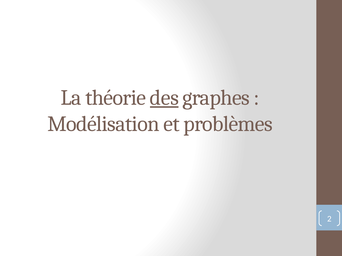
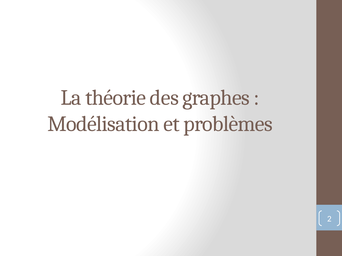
des underline: present -> none (164, 98)
